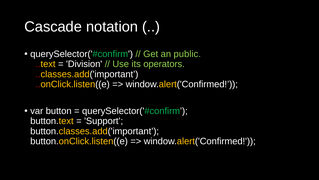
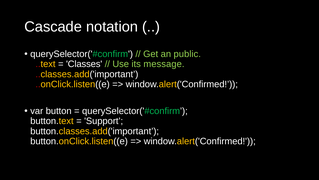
Division: Division -> Classes (84, 64)
operators: operators -> message (164, 64)
